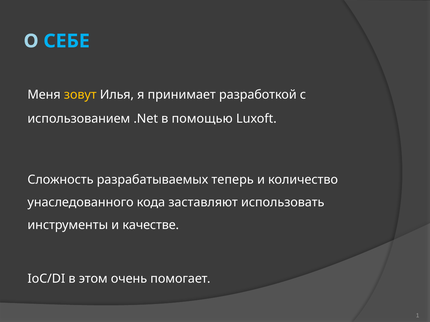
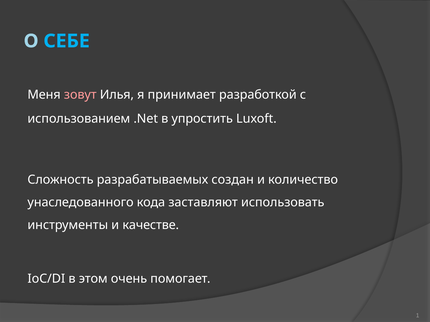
зовут colour: yellow -> pink (80, 95)
помощью: помощью -> упростить (202, 119)
теперь: теперь -> создан (233, 180)
